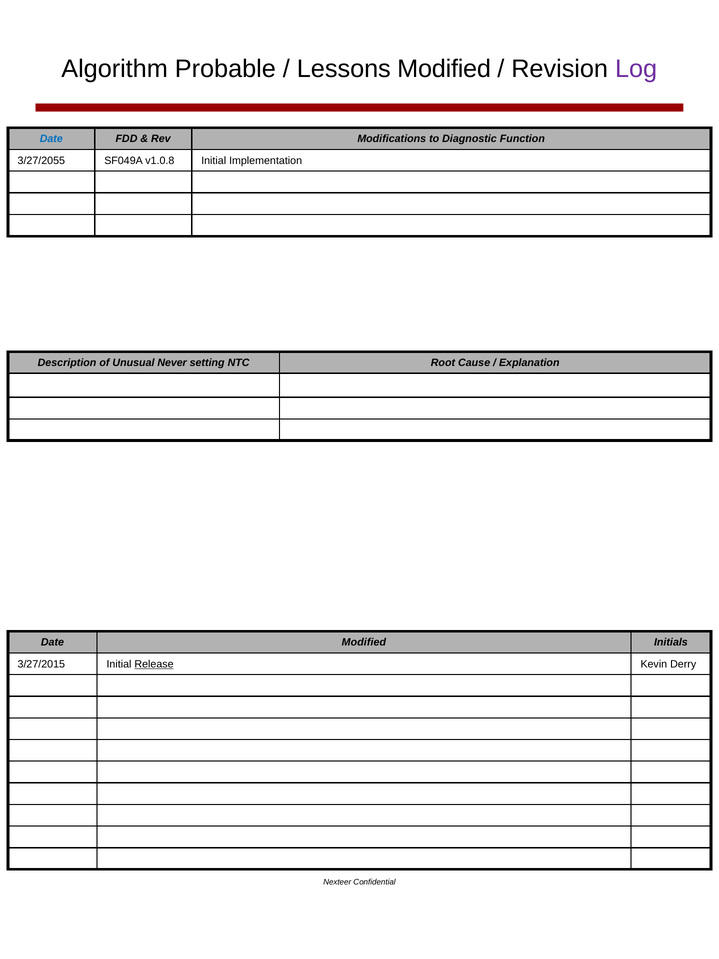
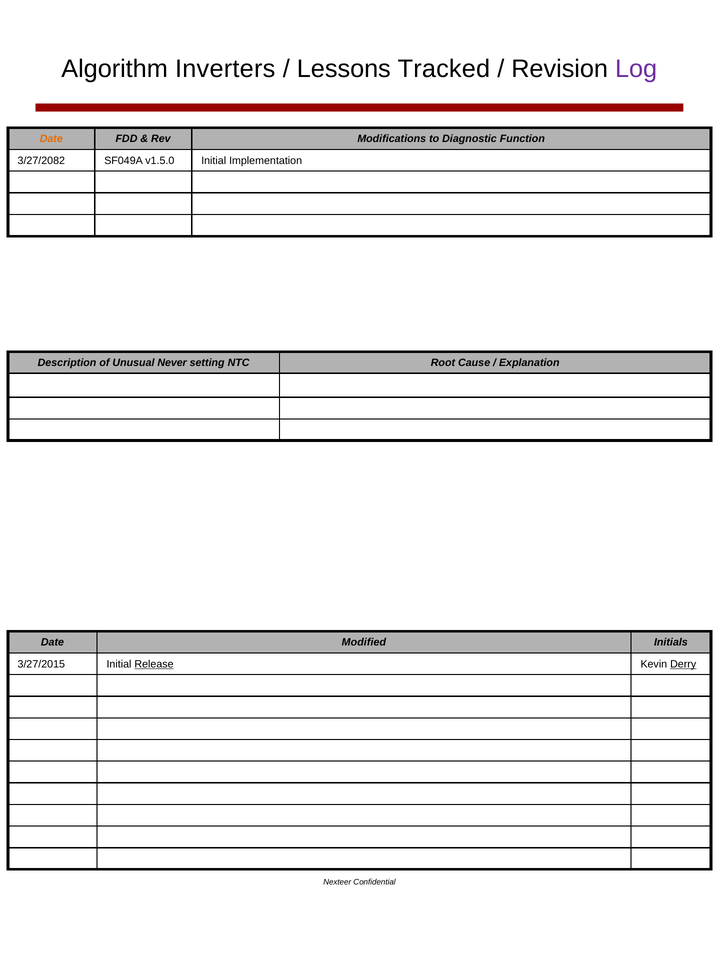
Probable: Probable -> Inverters (225, 69)
Lessons Modified: Modified -> Tracked (444, 69)
Date colour: blue -> orange (51, 139)
3/27/2055: 3/27/2055 -> 3/27/2082 (41, 160)
v1.0.8: v1.0.8 -> v1.5.0 (160, 160)
Derry underline: none -> present (683, 664)
